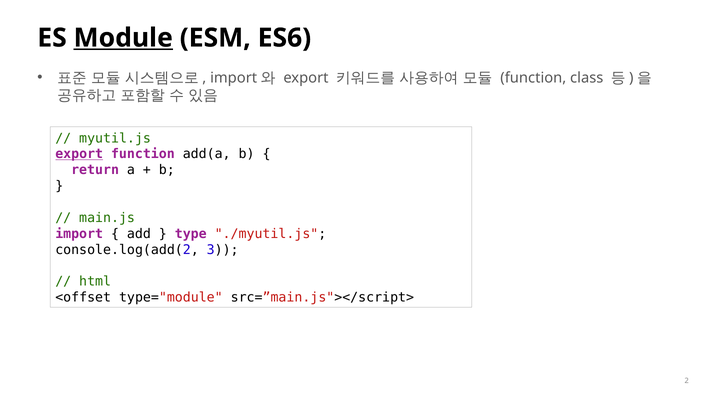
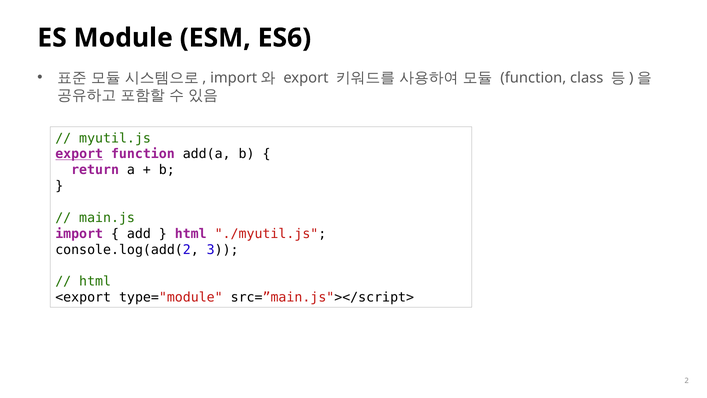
Module underline: present -> none (123, 38)
type: type -> html (191, 234)
<offset: <offset -> <export (83, 297)
